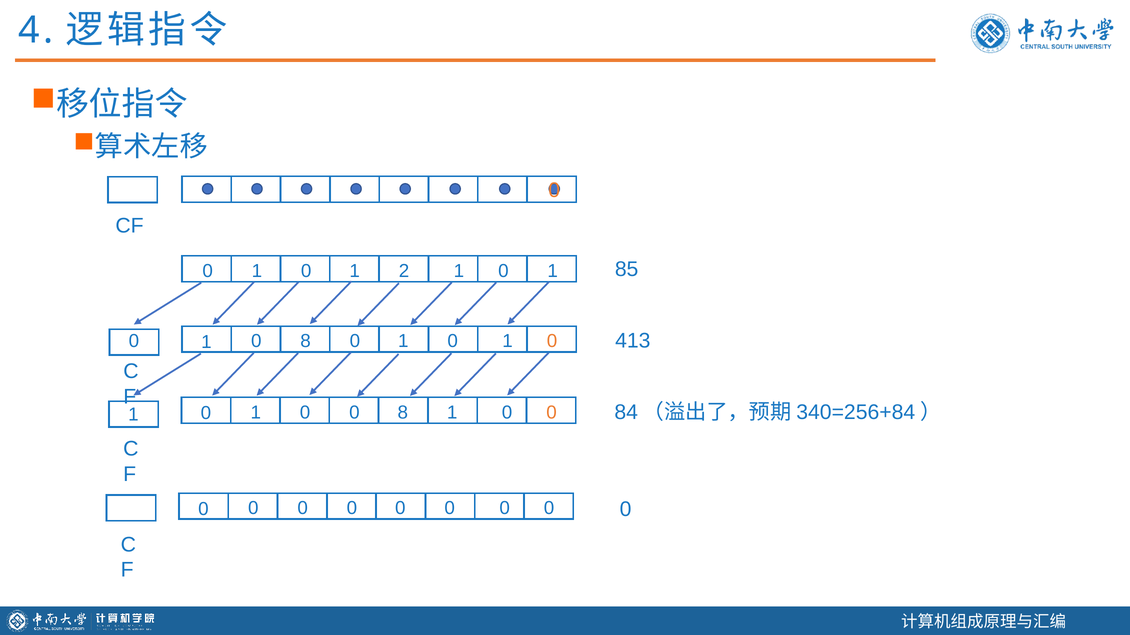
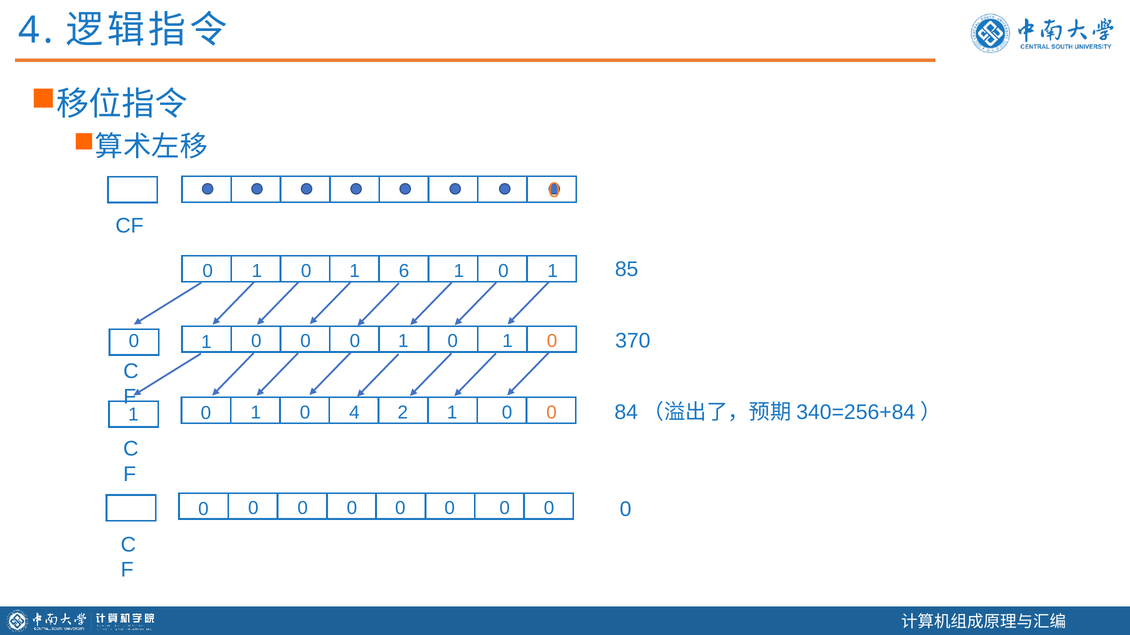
2: 2 -> 6 (404, 271)
8: 8 -> 0 (306, 342)
413: 413 -> 370 (633, 341)
1 0 8: 8 -> 2 (403, 413)
0: 0 -> 4 (354, 413)
